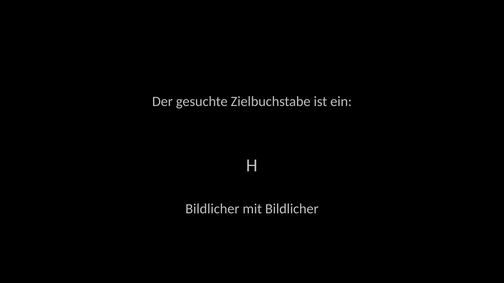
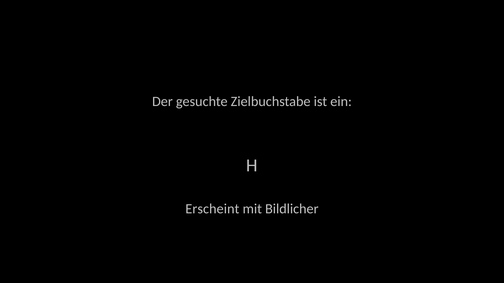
Bildlicher: Bildlicher -> Erscheint (212, 209)
